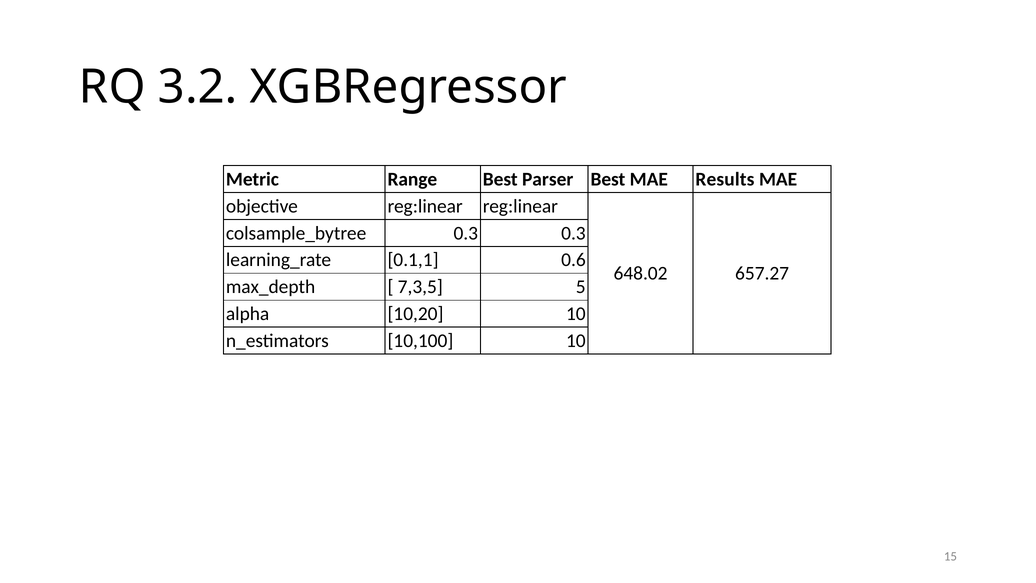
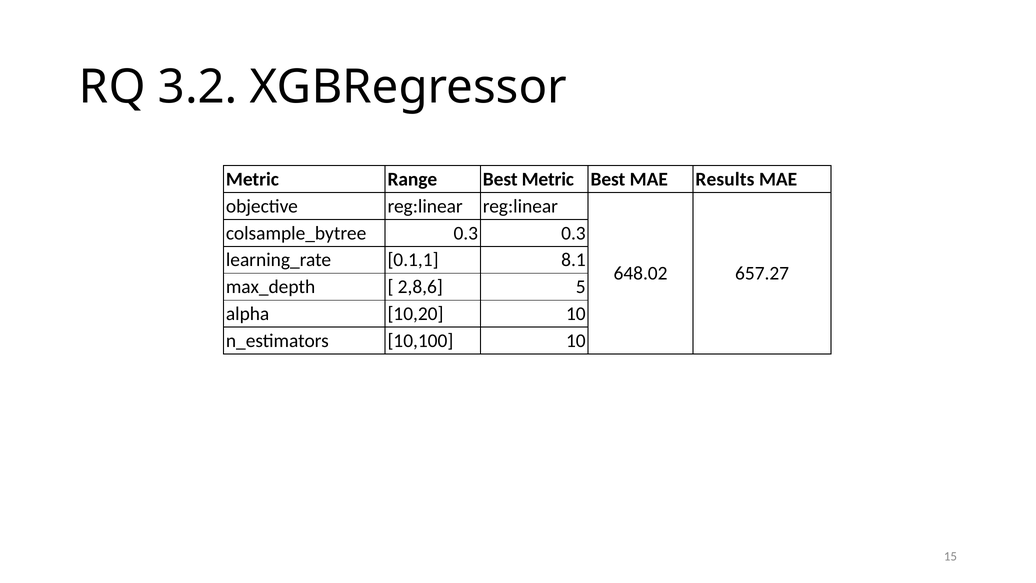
Best Parser: Parser -> Metric (548, 179)
0.6: 0.6 -> 8.1 (573, 260)
7,3,5: 7,3,5 -> 2,8,6 (420, 287)
